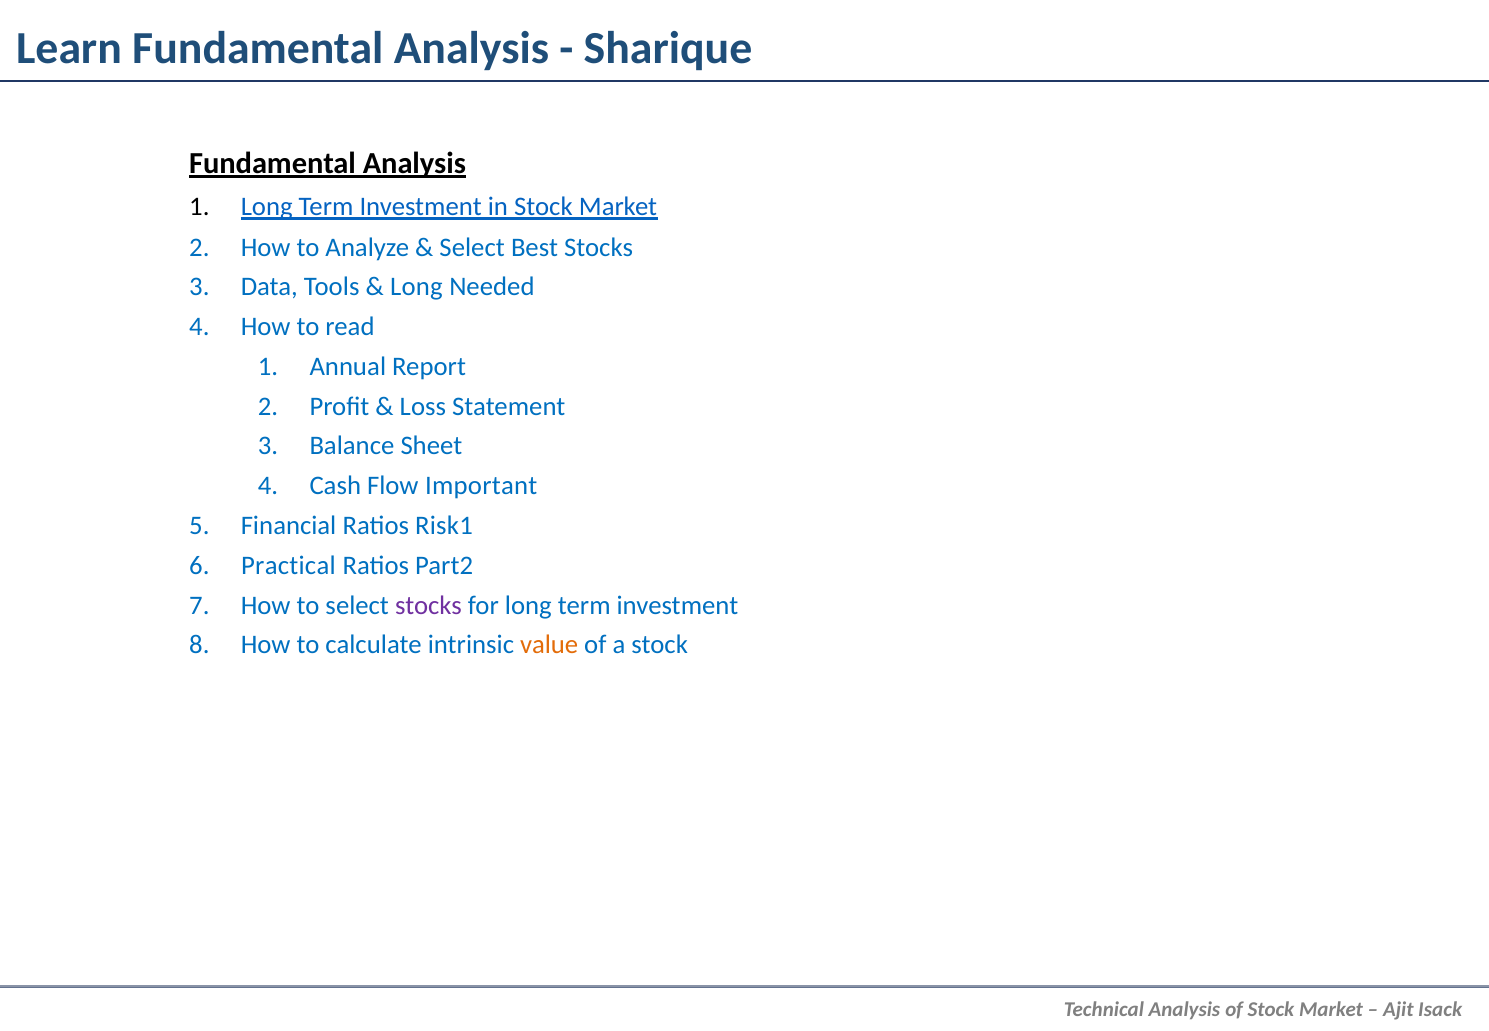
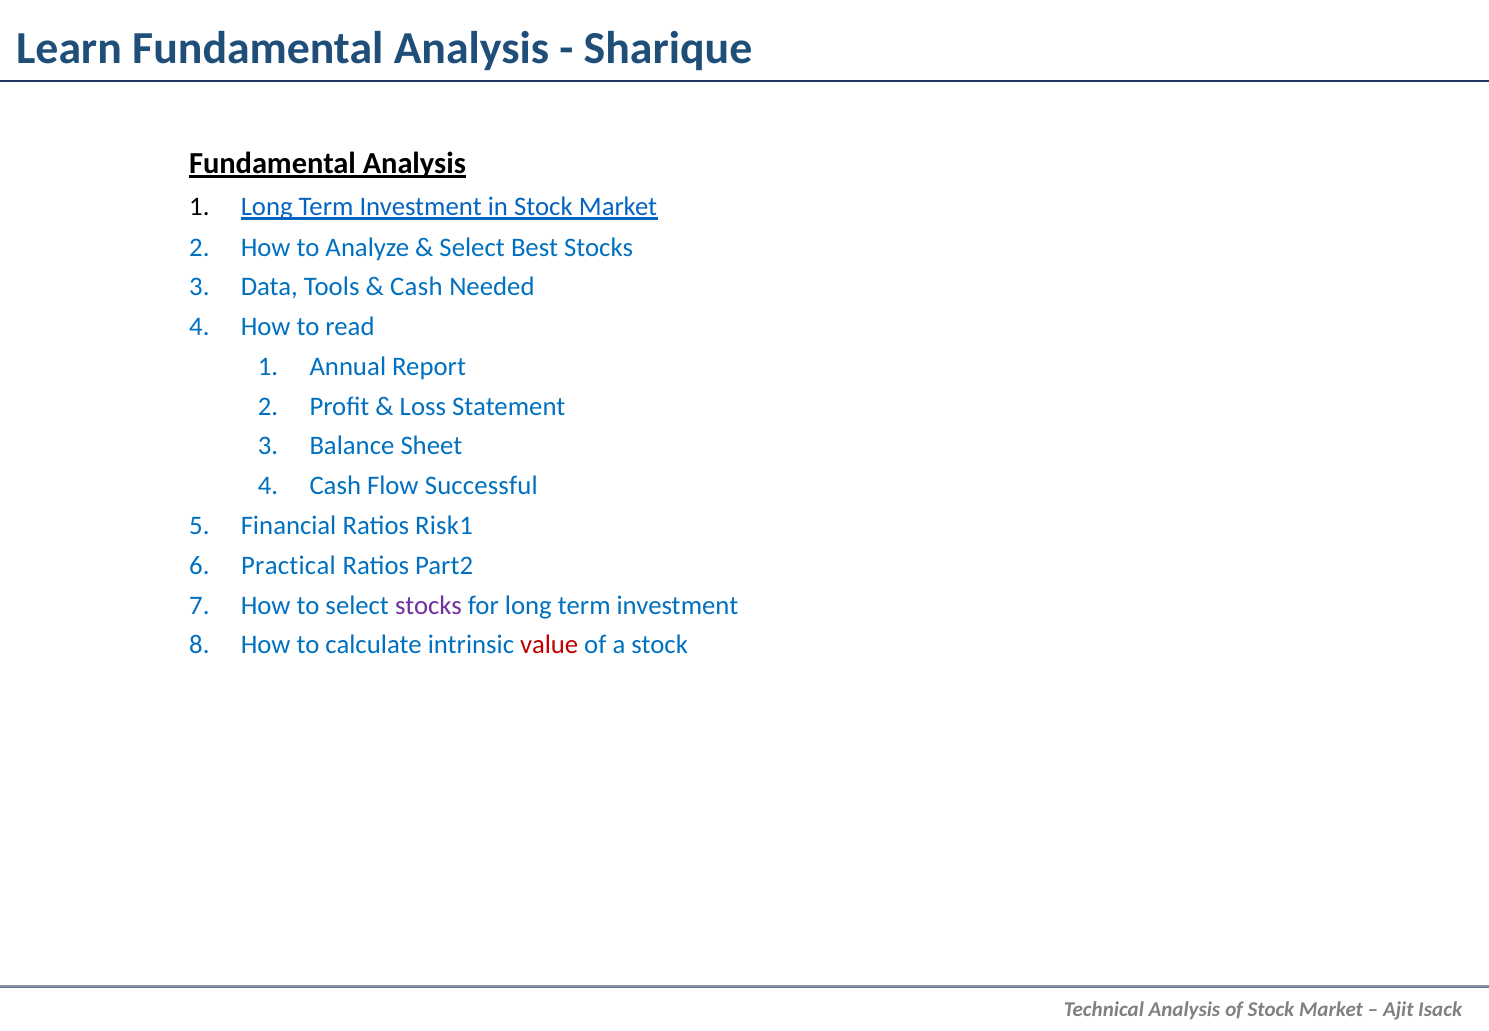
Long: Long -> Cash (416, 287)
Important: Important -> Successful (481, 486)
value colour: orange -> red (549, 645)
